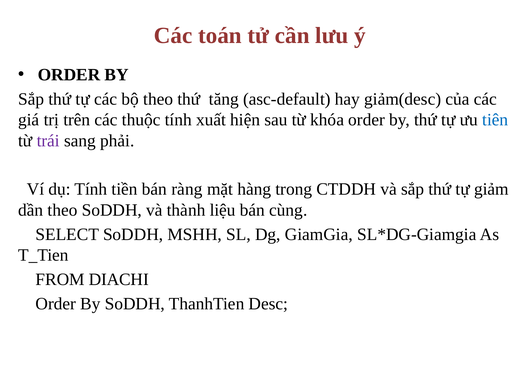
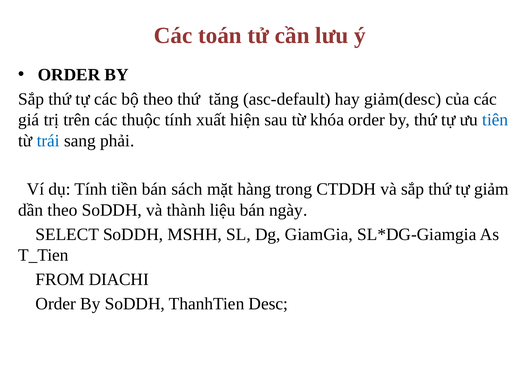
trái colour: purple -> blue (48, 141)
ràng: ràng -> sách (187, 189)
cùng: cùng -> ngày (288, 210)
